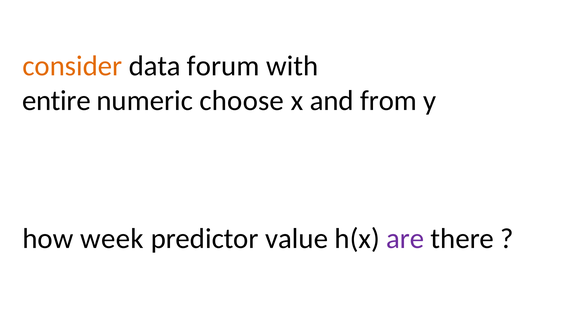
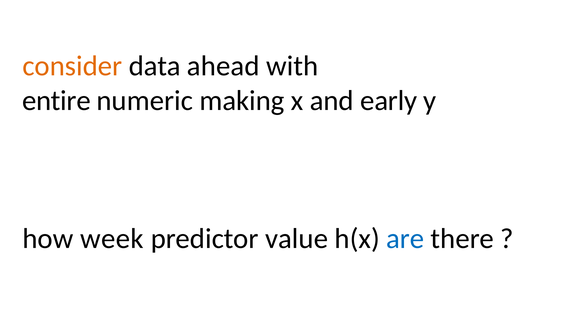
forum: forum -> ahead (223, 66)
choose: choose -> making (242, 101)
from: from -> early (389, 101)
are colour: purple -> blue (405, 239)
